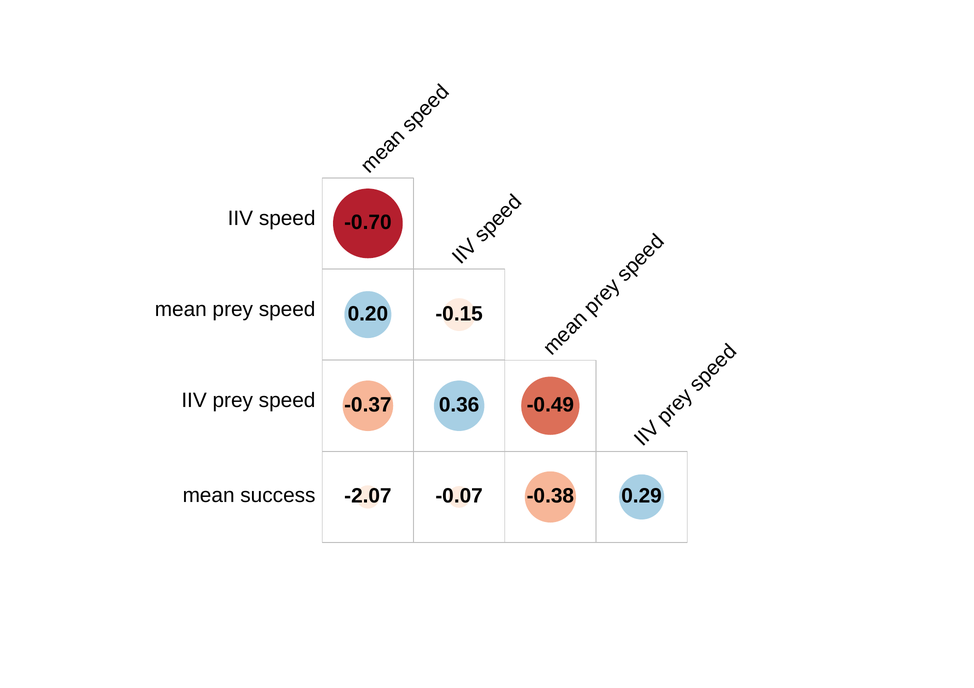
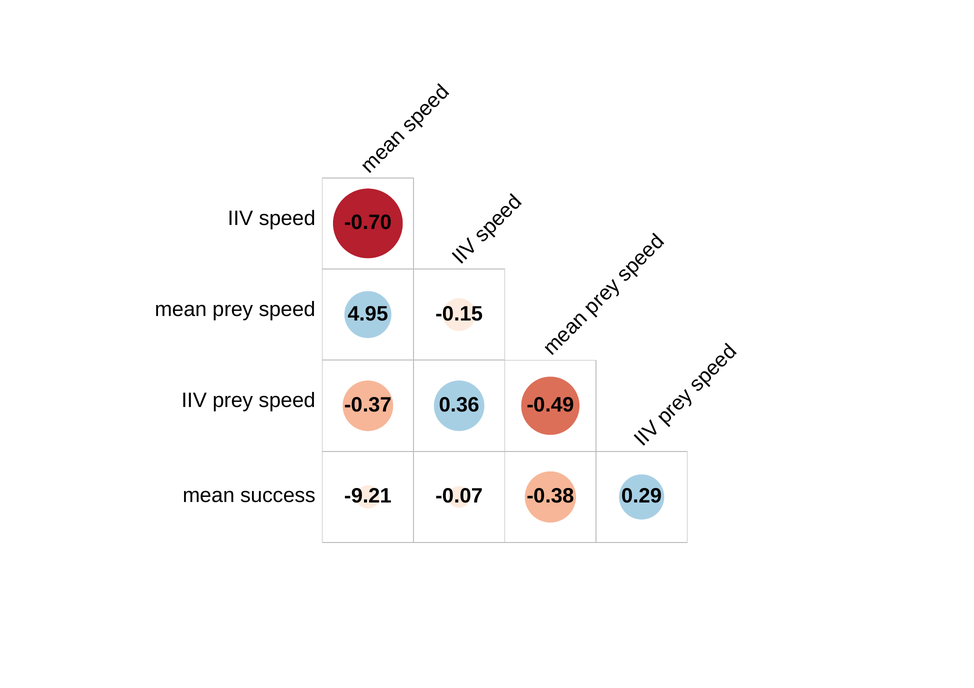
0.20: 0.20 -> 4.95 (368, 314)
-2.07: -2.07 -> -9.21 (368, 496)
